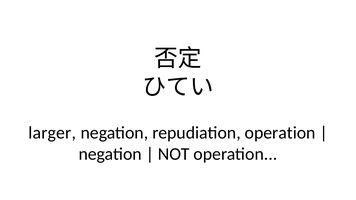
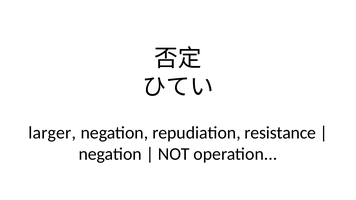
repudiation operation: operation -> resistance (280, 133)
